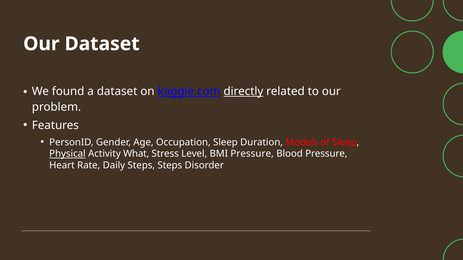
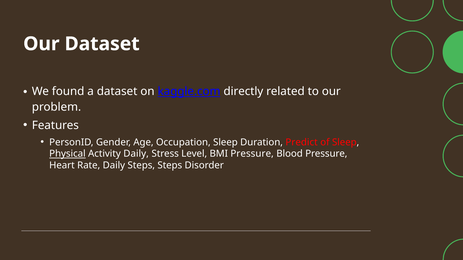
directly underline: present -> none (243, 91)
Models: Models -> Predict (302, 142)
Activity What: What -> Daily (136, 154)
